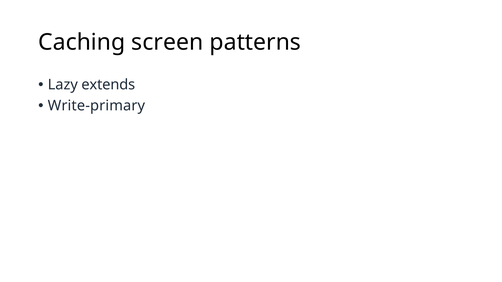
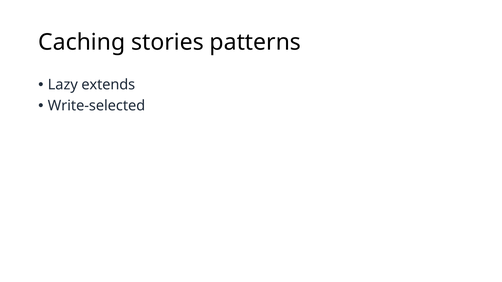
screen: screen -> stories (167, 42)
Write-primary: Write-primary -> Write-selected (96, 106)
